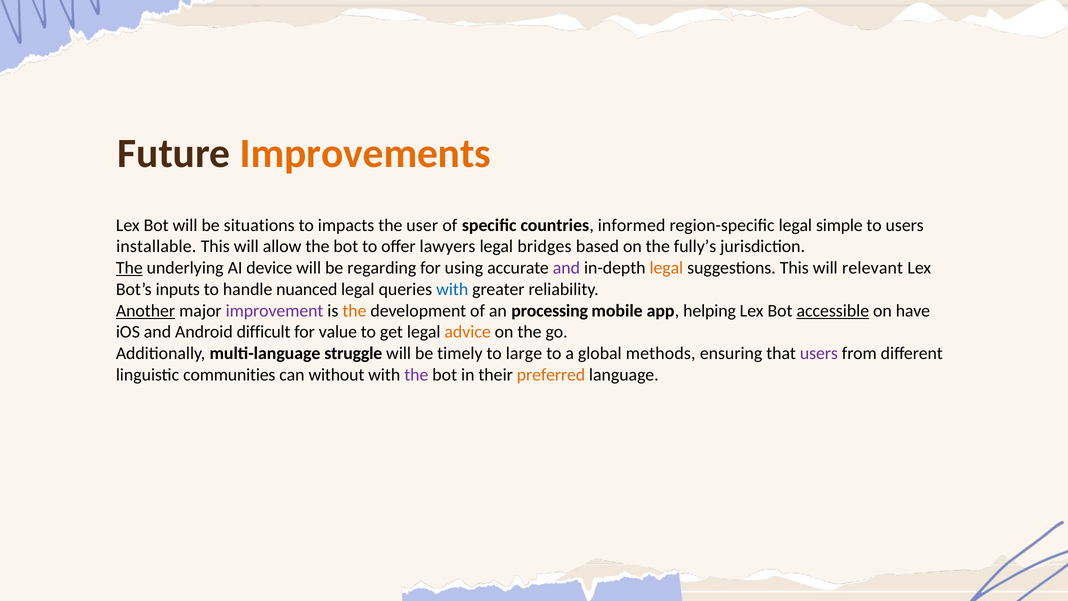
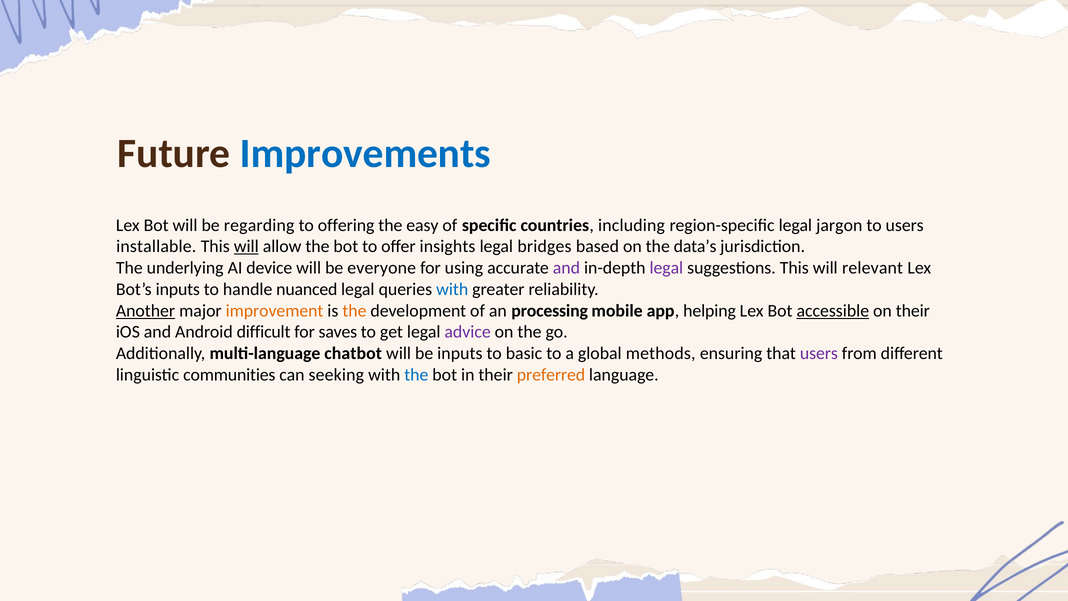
Improvements colour: orange -> blue (365, 153)
situations: situations -> regarding (259, 225)
impacts: impacts -> offering (346, 225)
user: user -> easy (422, 225)
informed: informed -> including (632, 225)
simple: simple -> jargon (839, 225)
will underline: none -> present (246, 246)
lawyers: lawyers -> insights (447, 246)
fully’s: fully’s -> data’s (695, 246)
The underline: present -> none (129, 268)
regarding: regarding -> everyone (382, 268)
legal colour: orange -> purple (666, 268)
improvement colour: purple -> orange (275, 311)
on have: have -> their (913, 311)
value: value -> saves (338, 332)
advice colour: orange -> purple (468, 332)
struggle: struggle -> chatbot (353, 353)
be timely: timely -> inputs (460, 353)
large: large -> basic (524, 353)
without: without -> seeking (336, 375)
the colour: purple -> blue (416, 375)
